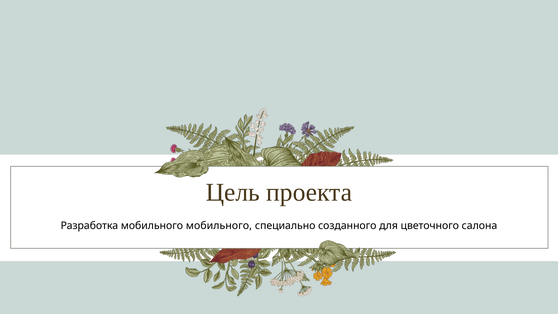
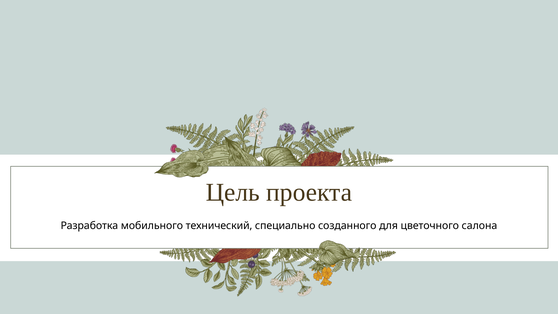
мобильного мобильного: мобильного -> технический (219, 226)
